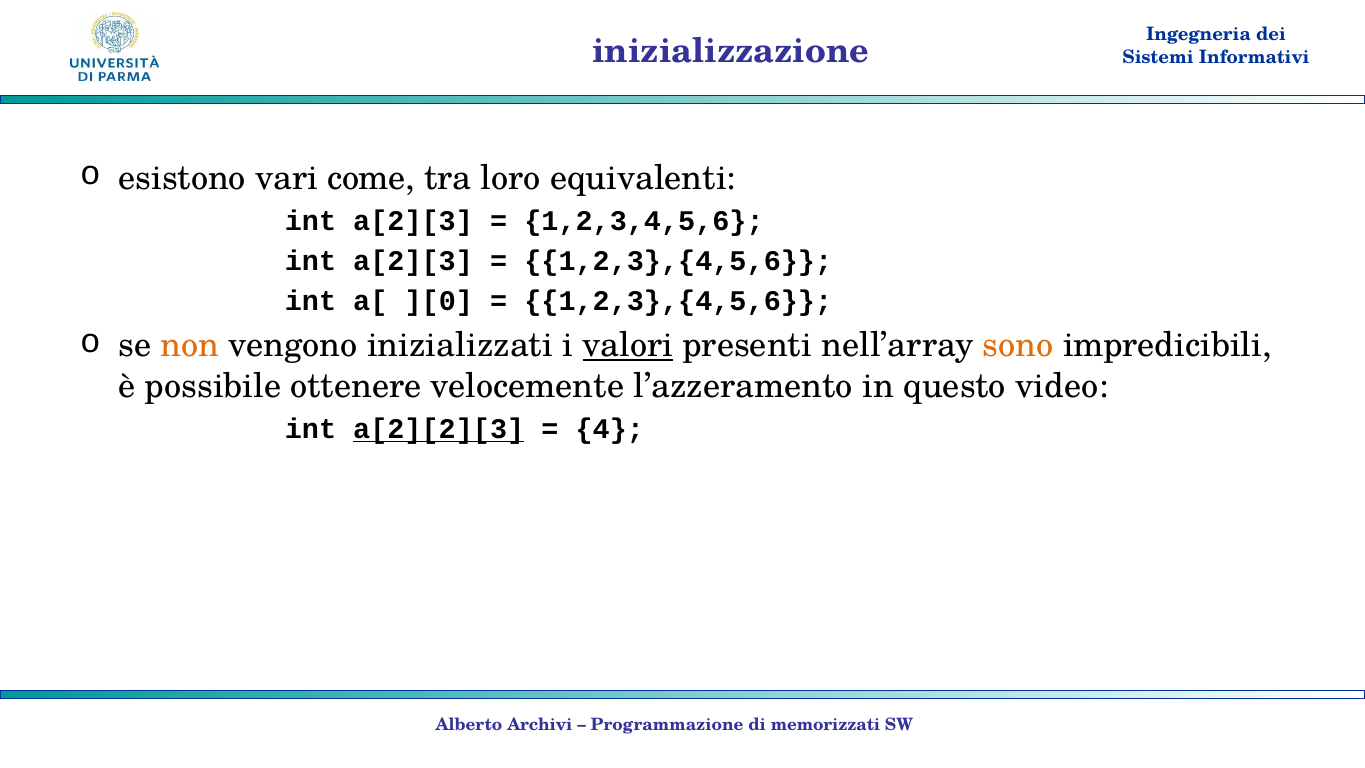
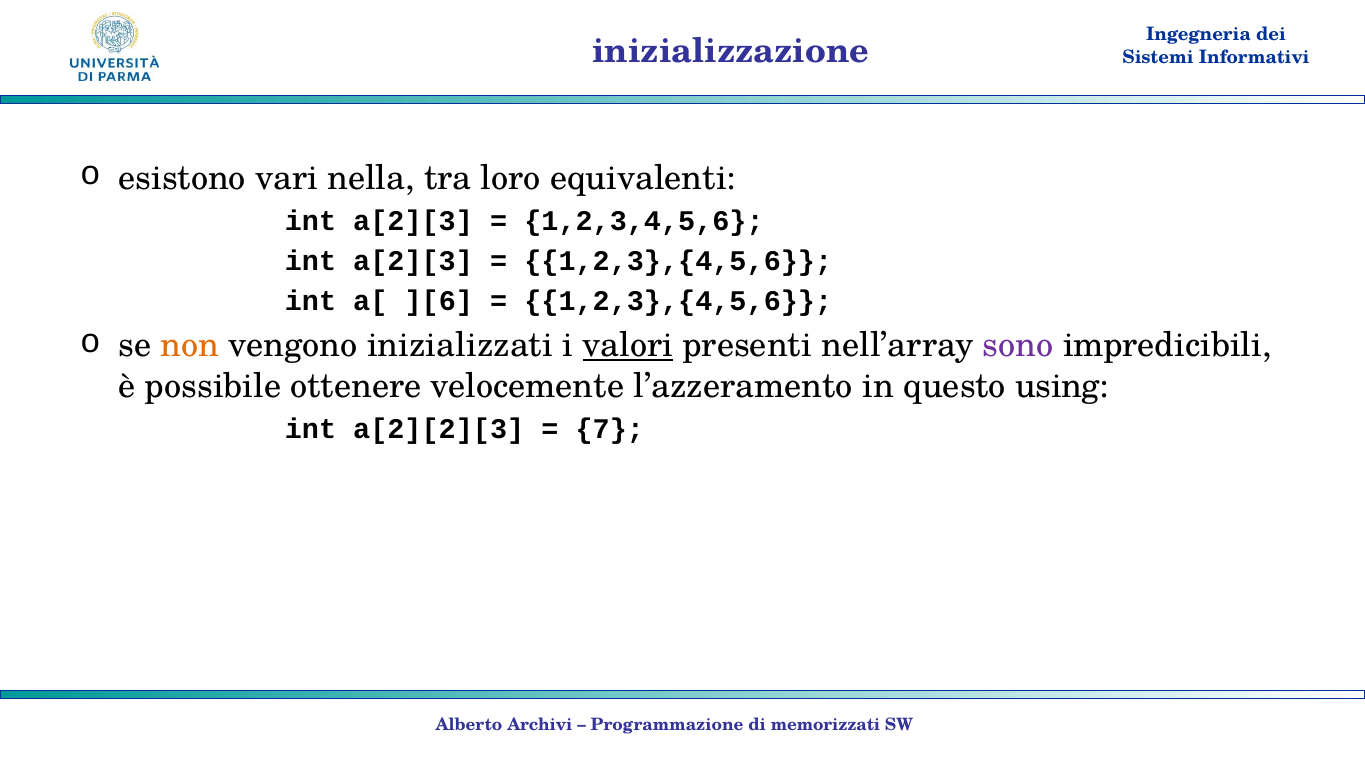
come: come -> nella (371, 178)
][0: ][0 -> ][6 (439, 301)
sono colour: orange -> purple (1018, 345)
video: video -> using (1062, 386)
a[2][2][3 underline: present -> none (439, 429)
4: 4 -> 7 (610, 429)
